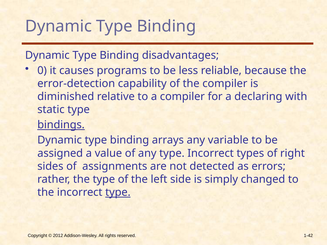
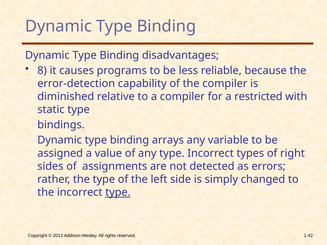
0: 0 -> 8 (42, 71)
declaring: declaring -> restricted (258, 97)
bindings underline: present -> none (61, 125)
